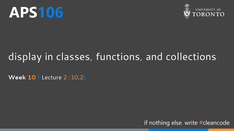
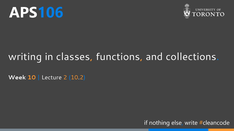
display: display -> writing (25, 57)
